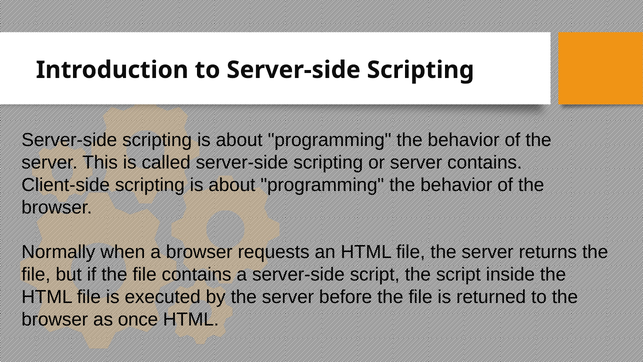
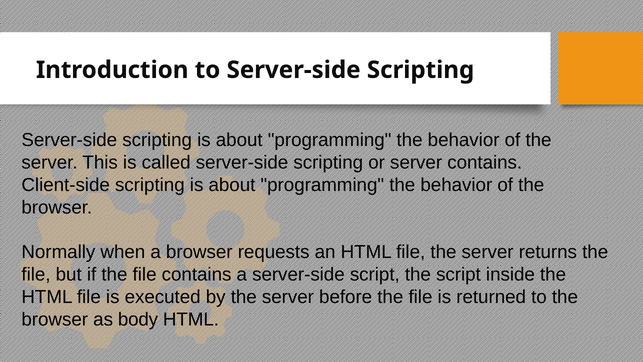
once: once -> body (138, 319)
